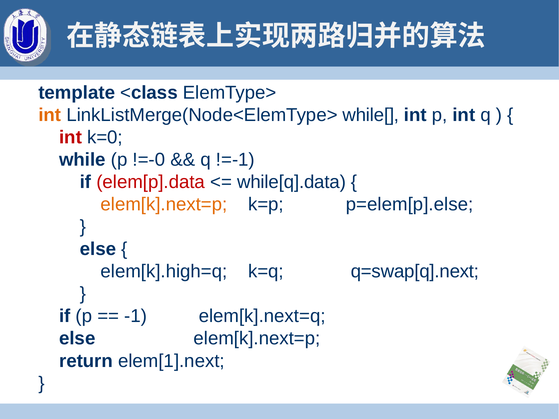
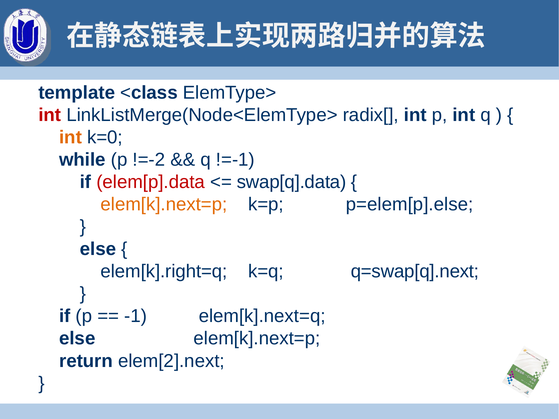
int colour: orange -> red (50, 115)
while[: while[ -> radix[ (371, 115)
int colour: red -> orange (71, 137)
!=-0: !=-0 -> !=-2 (149, 160)
while[q].data: while[q].data -> swap[q].data (292, 182)
elem[k].high=q: elem[k].high=q -> elem[k].right=q (164, 272)
elem[1].next: elem[1].next -> elem[2].next (171, 361)
